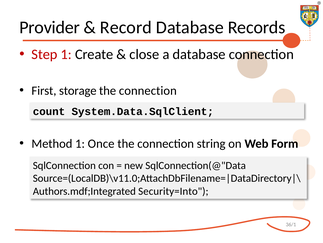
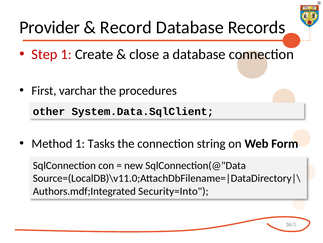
storage: storage -> varchar (78, 90)
connection: connection -> procedures (148, 90)
count: count -> other (49, 111)
Once: Once -> Tasks (101, 143)
